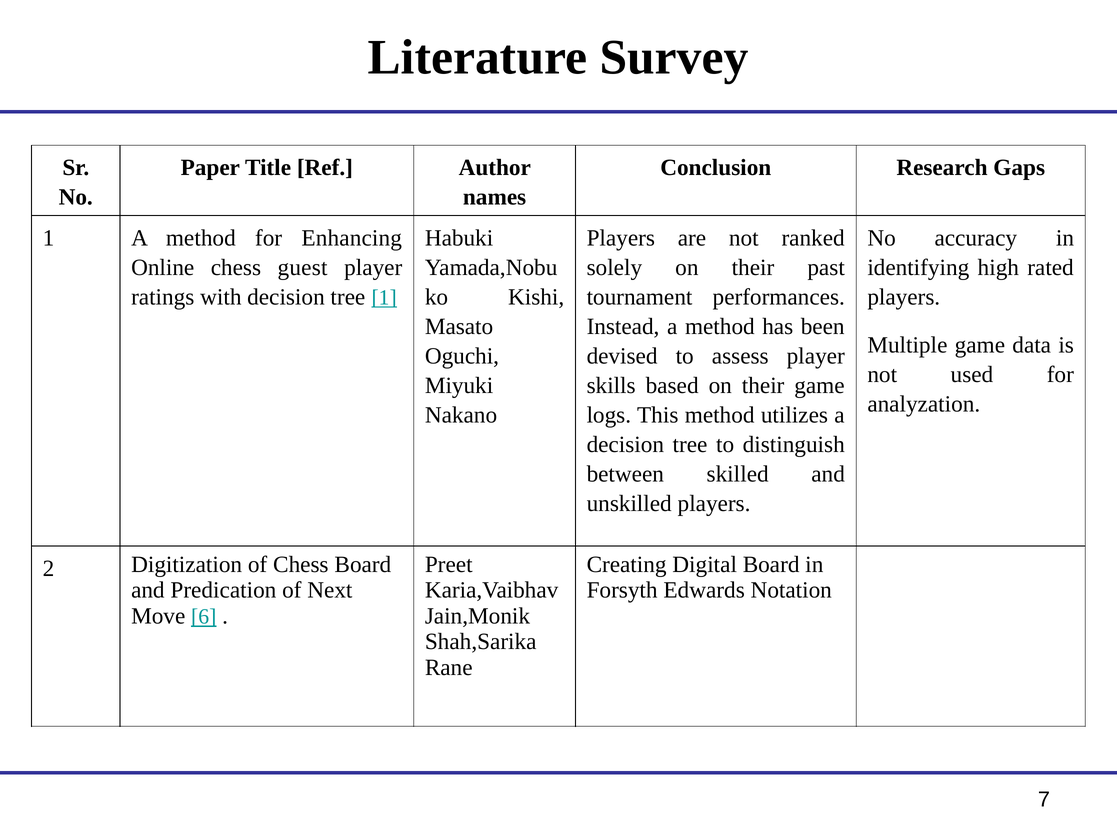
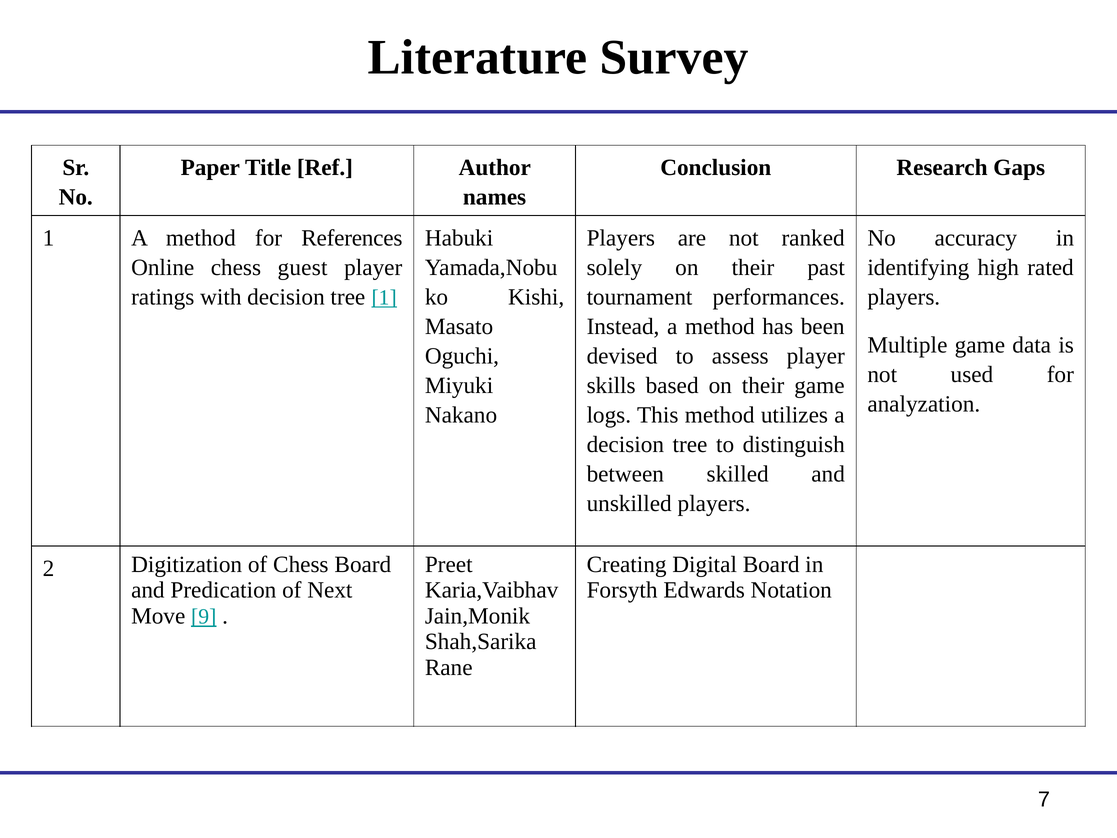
Enhancing: Enhancing -> References (352, 238)
6: 6 -> 9 (204, 616)
